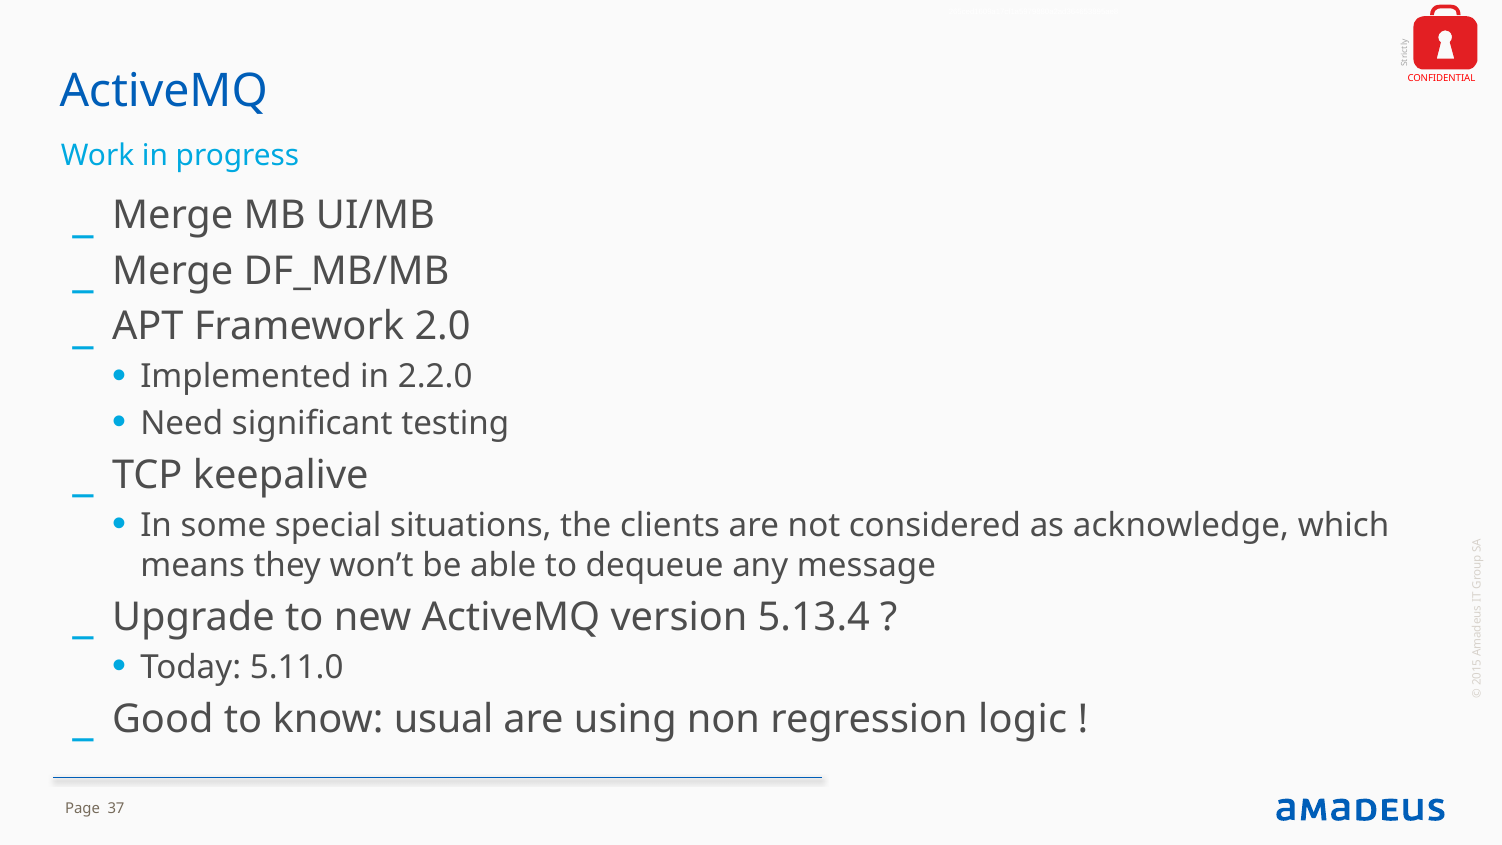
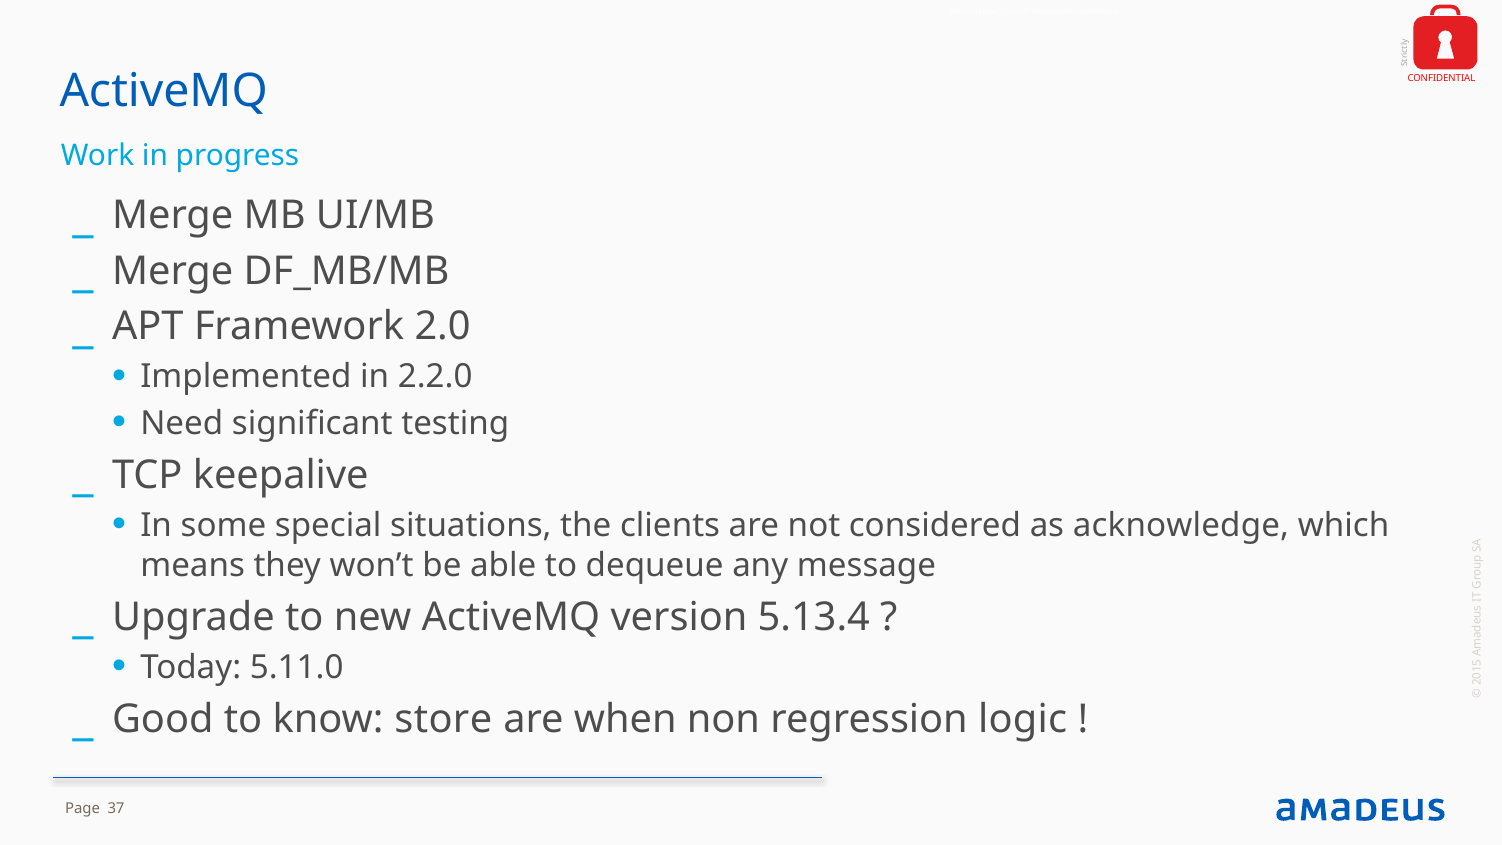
usual: usual -> store (443, 719)
using: using -> when (625, 719)
